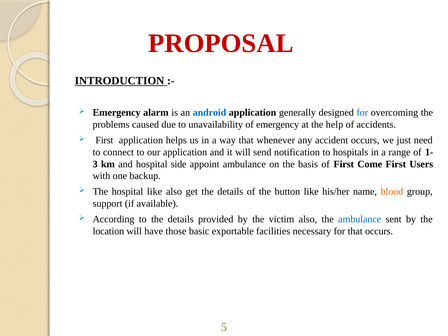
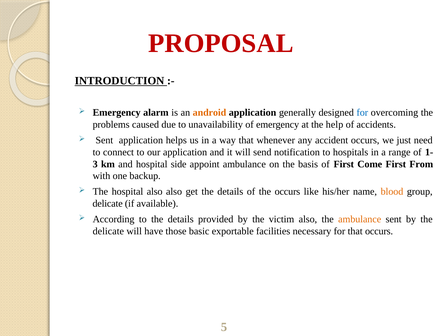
android colour: blue -> orange (209, 113)
First: First -> Sent (104, 140)
Users: Users -> From (421, 164)
hospital like: like -> also (155, 192)
the button: button -> occurs (287, 192)
support: support -> delicate (108, 204)
ambulance colour: blue -> orange (360, 219)
location: location -> delicate (108, 231)
